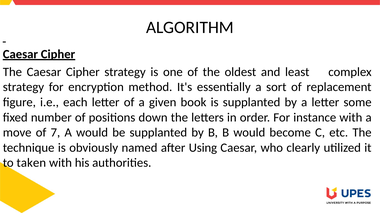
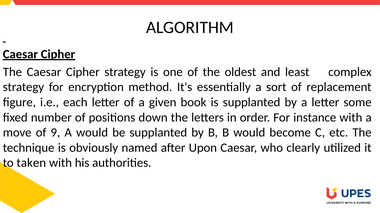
7: 7 -> 9 (55, 133)
Using: Using -> Upon (203, 148)
